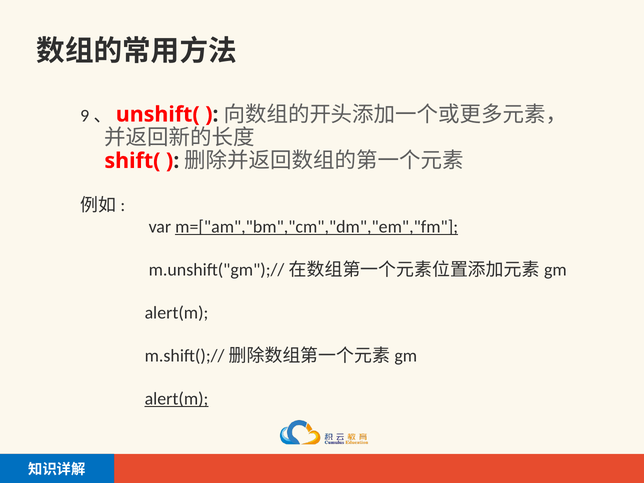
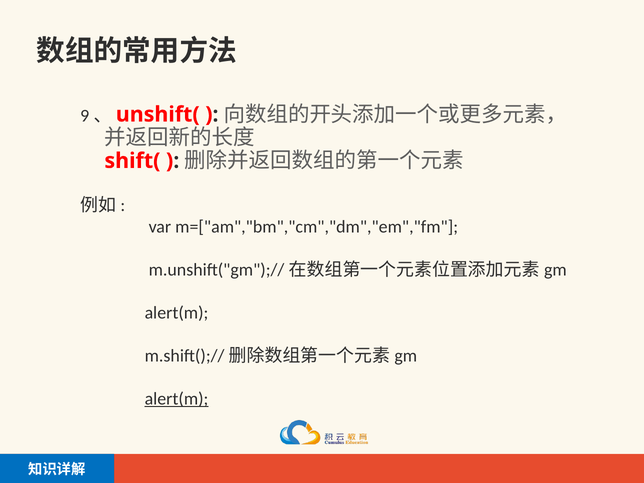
m=["am","bm","cm","dm","em","fm underline: present -> none (317, 227)
